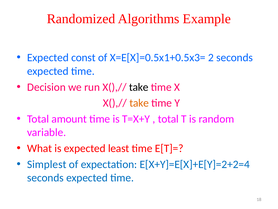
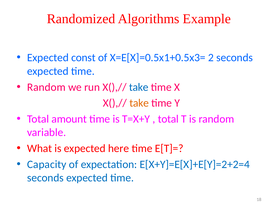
Decision: Decision -> Random (46, 87)
take colour: black -> blue (139, 87)
least: least -> here (119, 148)
Simplest: Simplest -> Capacity (47, 164)
